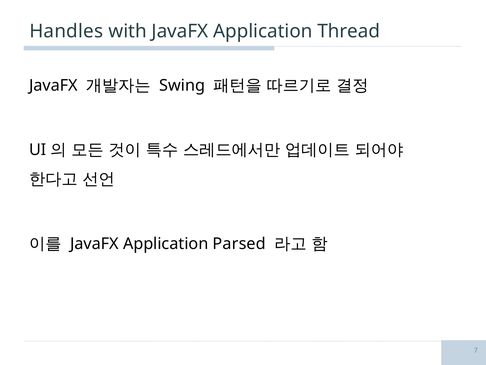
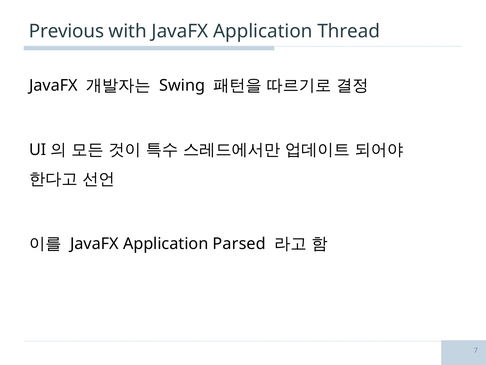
Handles: Handles -> Previous (66, 31)
